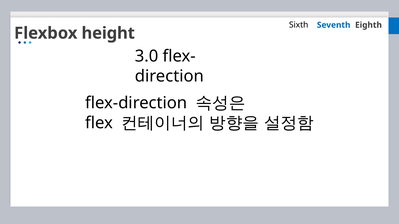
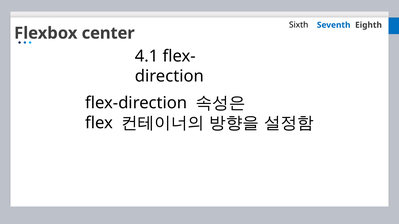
height: height -> center (108, 33)
3.0: 3.0 -> 4.1 (147, 56)
